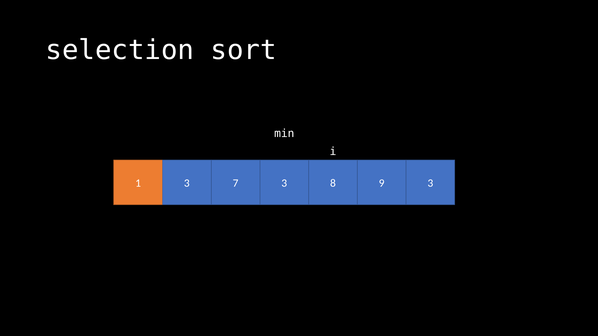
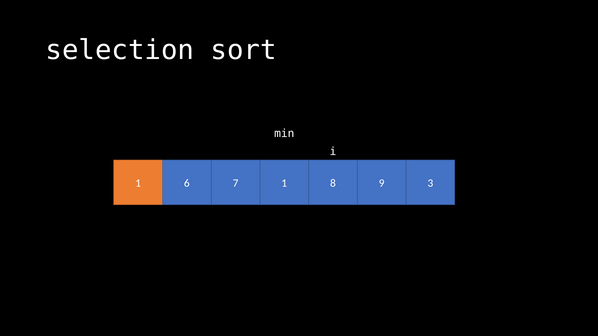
1 3: 3 -> 6 (187, 183)
7 3: 3 -> 1 (284, 183)
